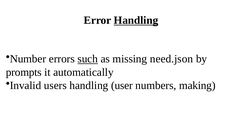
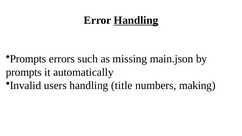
Number: Number -> Prompts (28, 59)
such underline: present -> none (88, 59)
need.json: need.json -> main.json (172, 59)
user: user -> title (122, 86)
